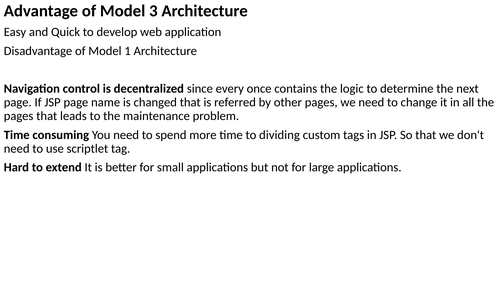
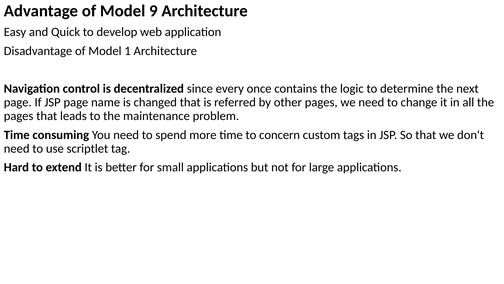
3: 3 -> 9 (153, 11)
dividing: dividing -> concern (280, 135)
